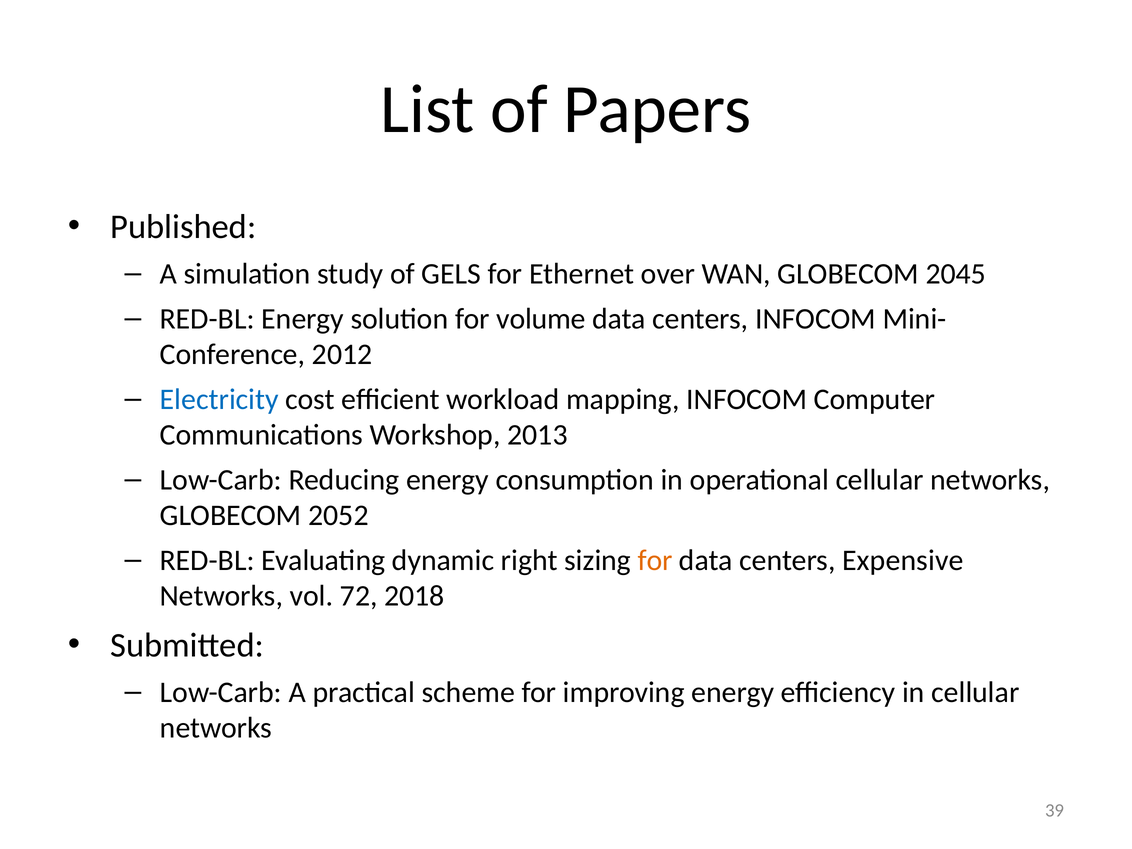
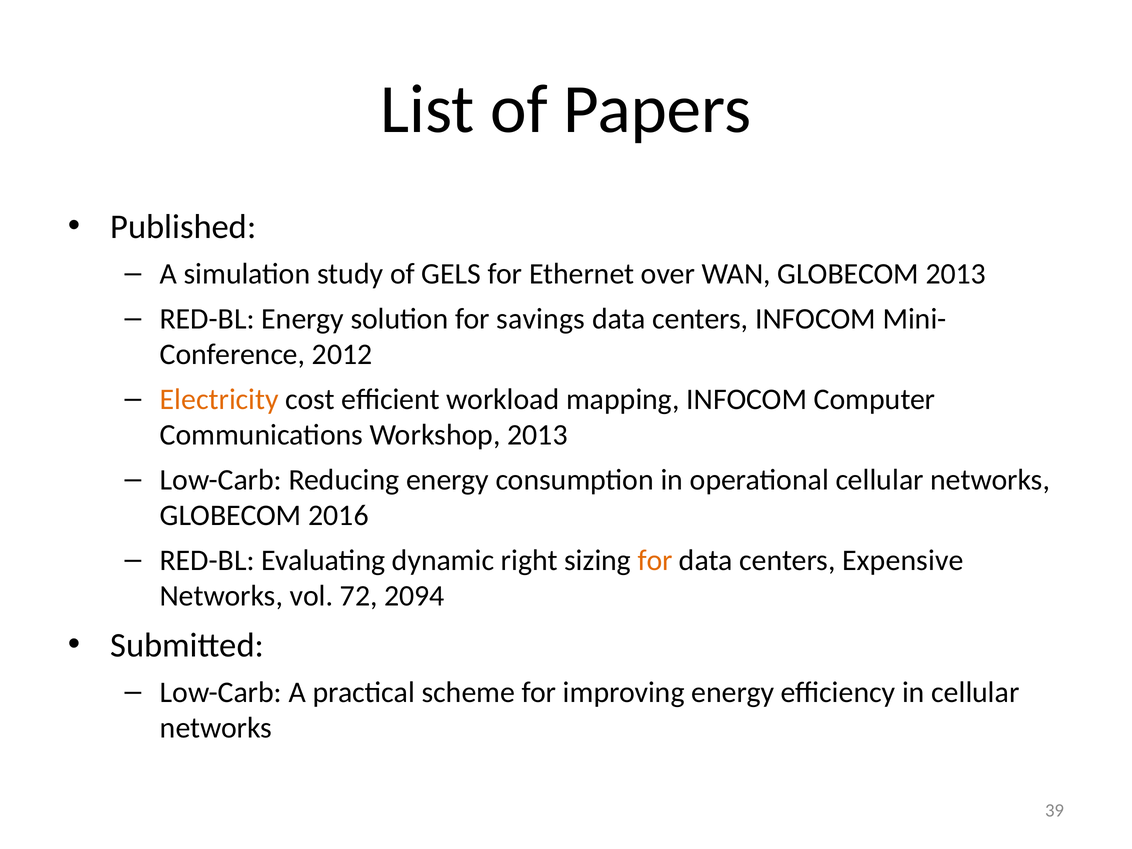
GLOBECOM 2045: 2045 -> 2013 (956, 274)
volume: volume -> savings (541, 319)
Electricity colour: blue -> orange (219, 399)
2052: 2052 -> 2016 (338, 516)
2018: 2018 -> 2094 (414, 596)
